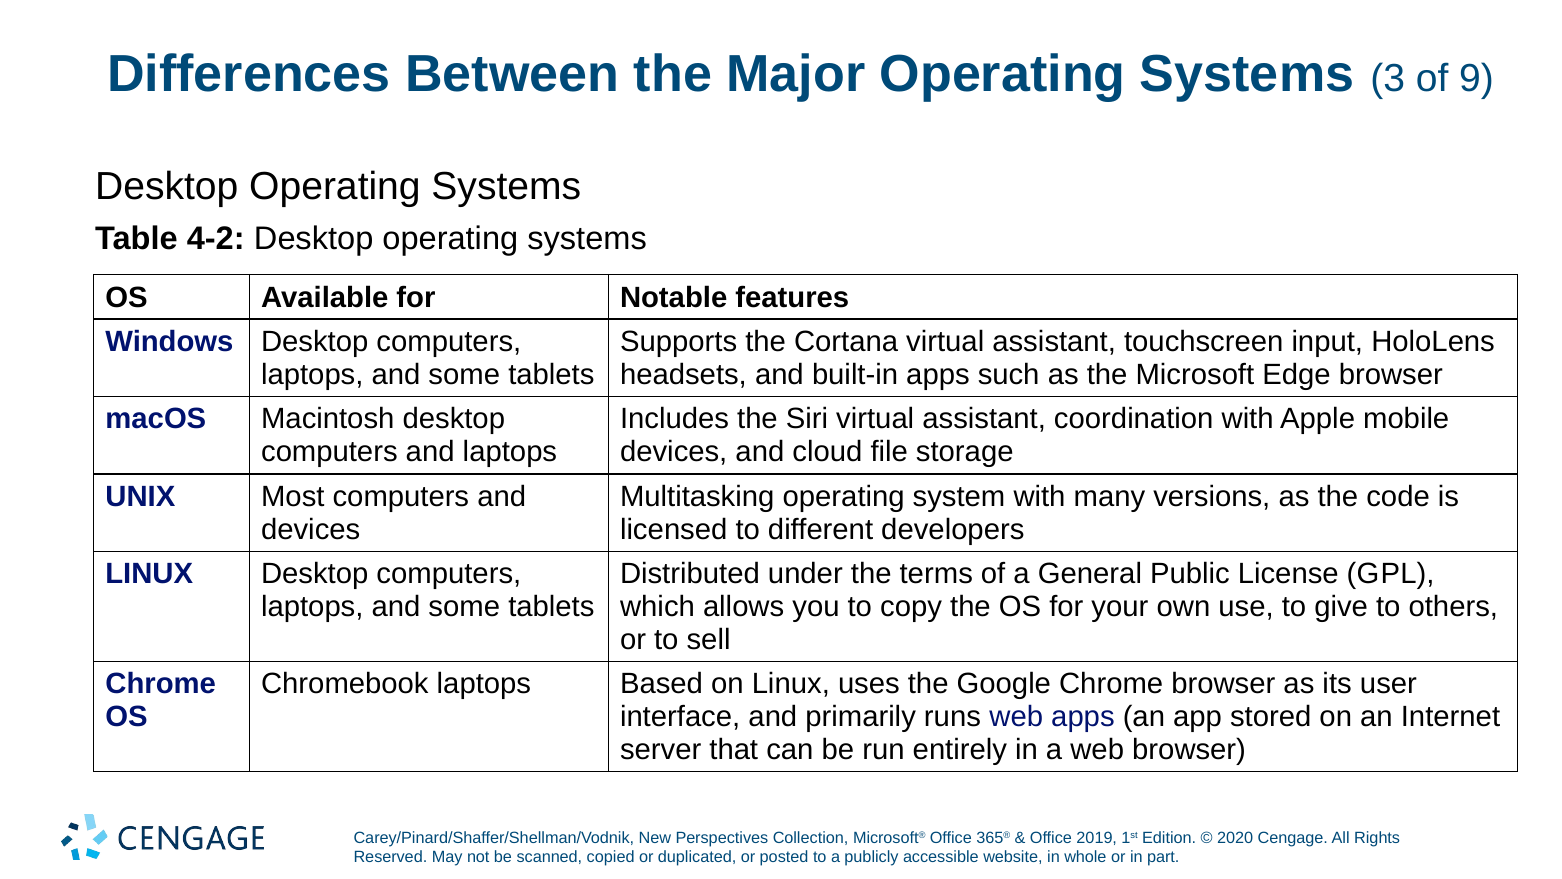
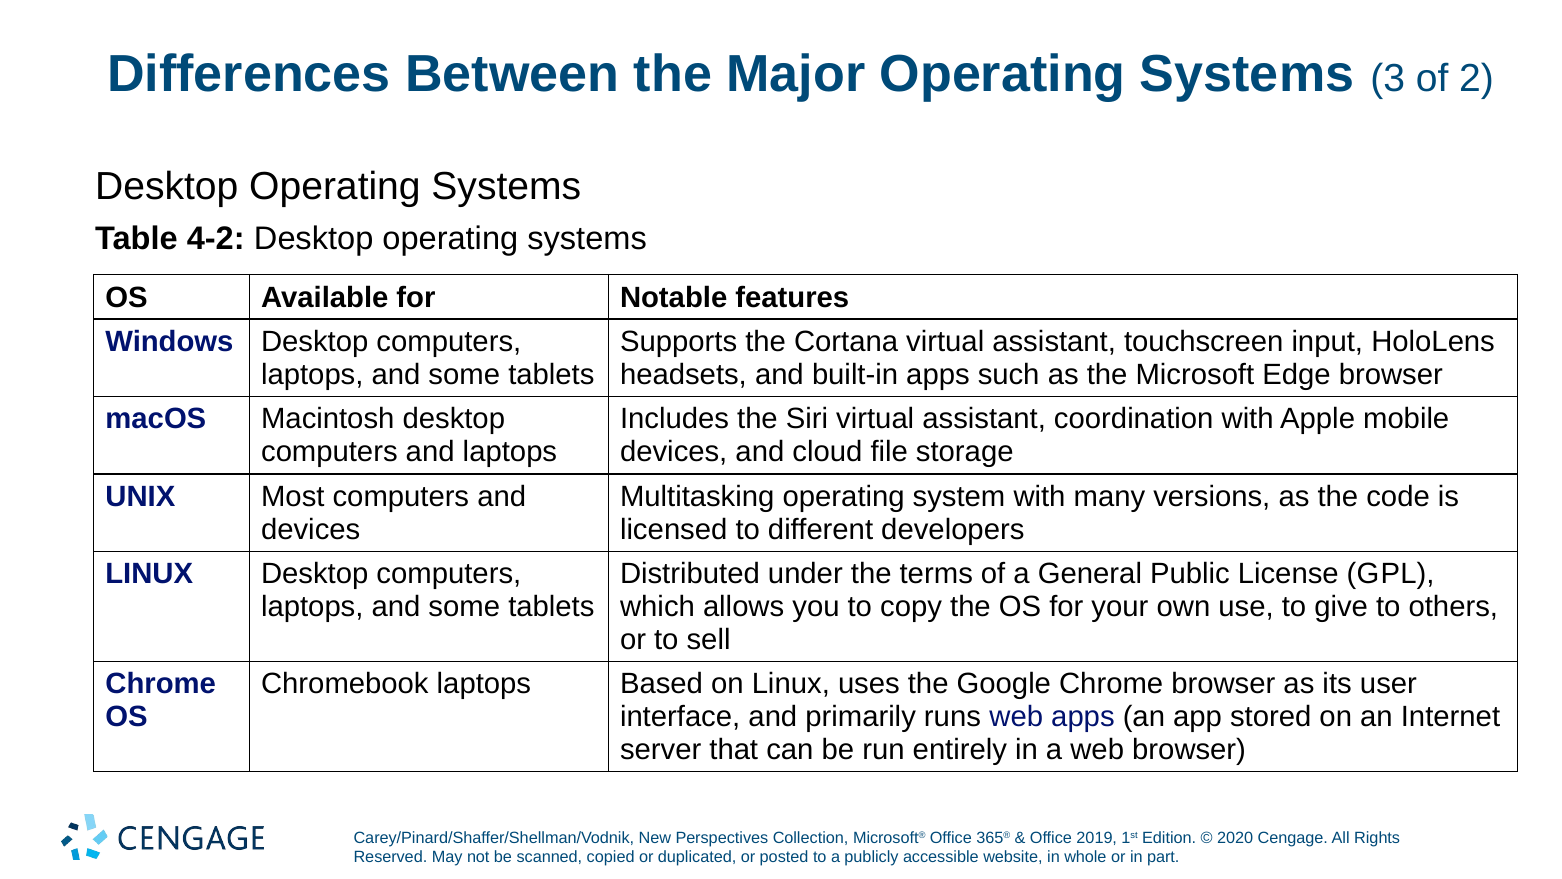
9: 9 -> 2 (1477, 79)
